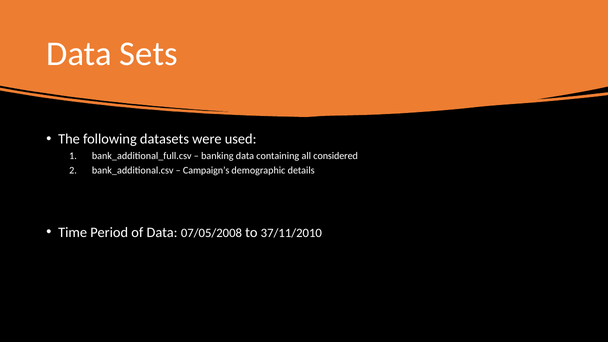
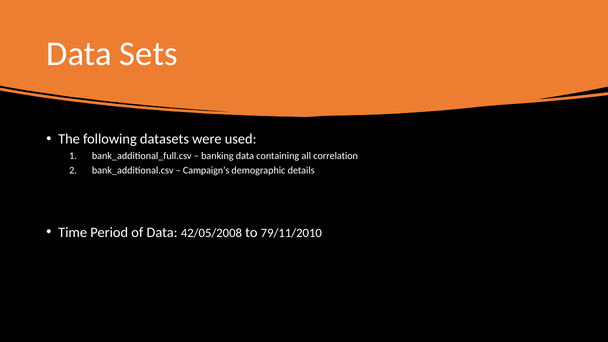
considered: considered -> correlation (336, 156)
07/05/2008: 07/05/2008 -> 42/05/2008 (211, 233)
37/11/2010: 37/11/2010 -> 79/11/2010 (291, 233)
